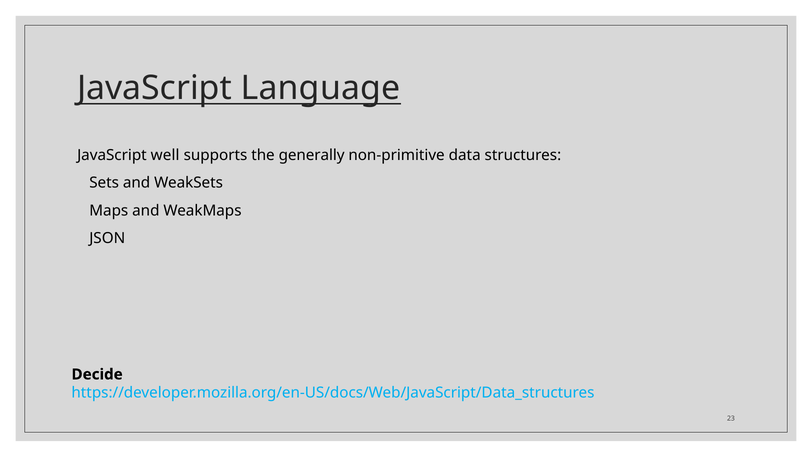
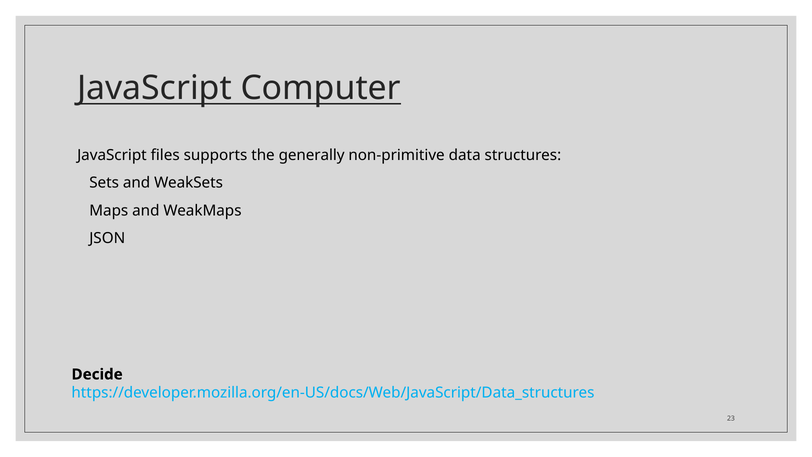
Language: Language -> Computer (321, 88)
well: well -> files (165, 155)
